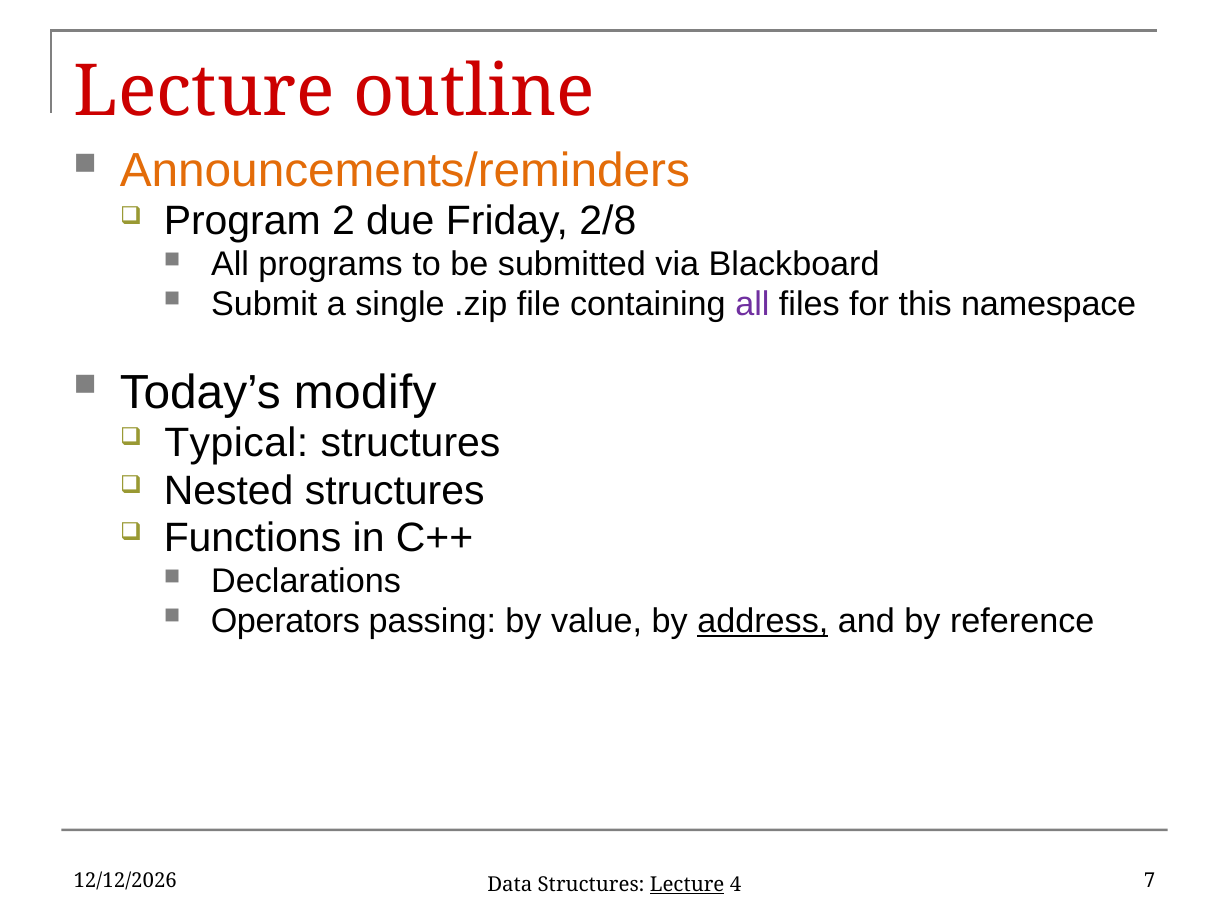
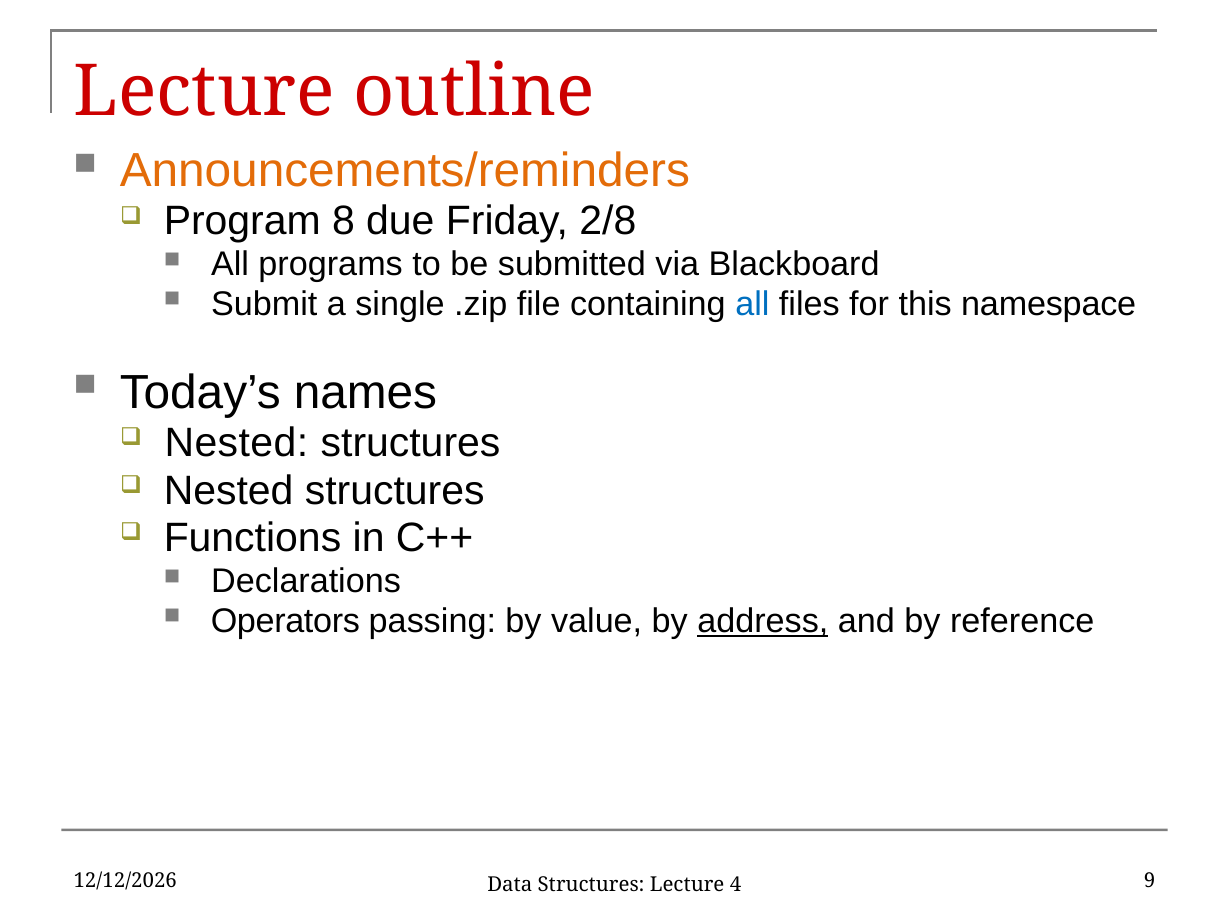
2: 2 -> 8 (343, 221)
all colour: purple -> blue (752, 304)
modify: modify -> names (365, 392)
Typical: Typical -> Nested (236, 443)
Lecture underline: present -> none (687, 884)
7: 7 -> 9 (1150, 880)
